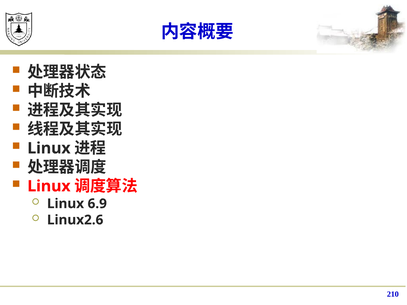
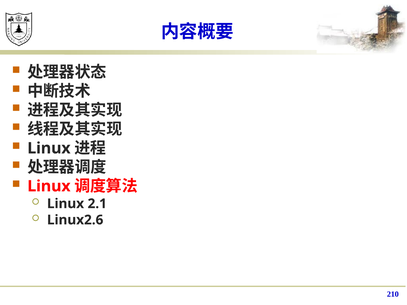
6.9: 6.9 -> 2.1 (97, 204)
